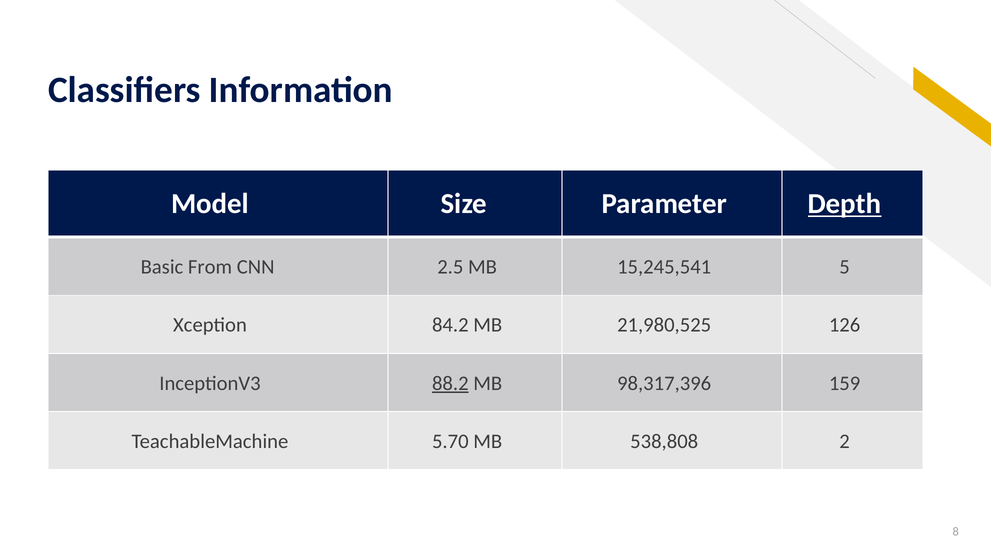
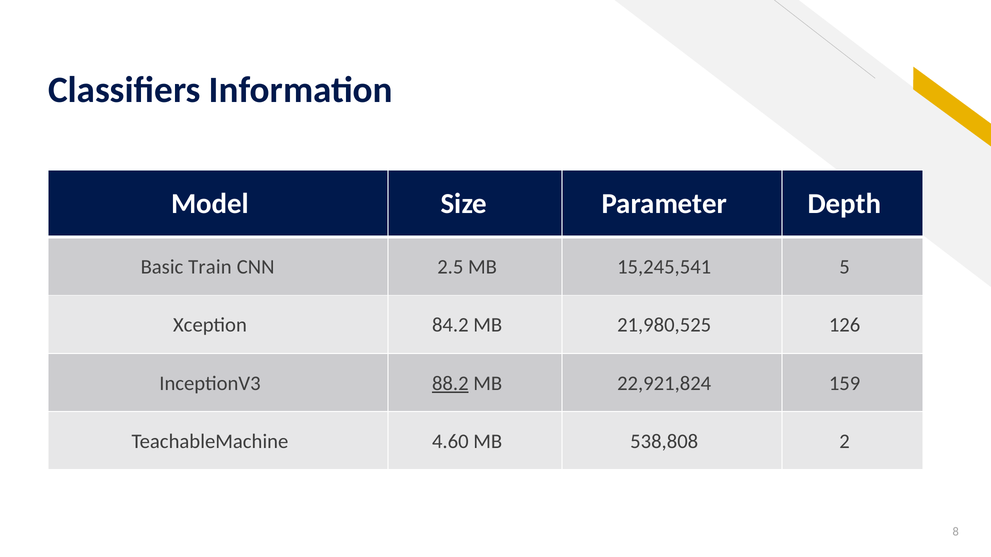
Depth underline: present -> none (845, 204)
From: From -> Train (210, 267)
98,317,396: 98,317,396 -> 22,921,824 (664, 384)
5.70: 5.70 -> 4.60 (450, 442)
